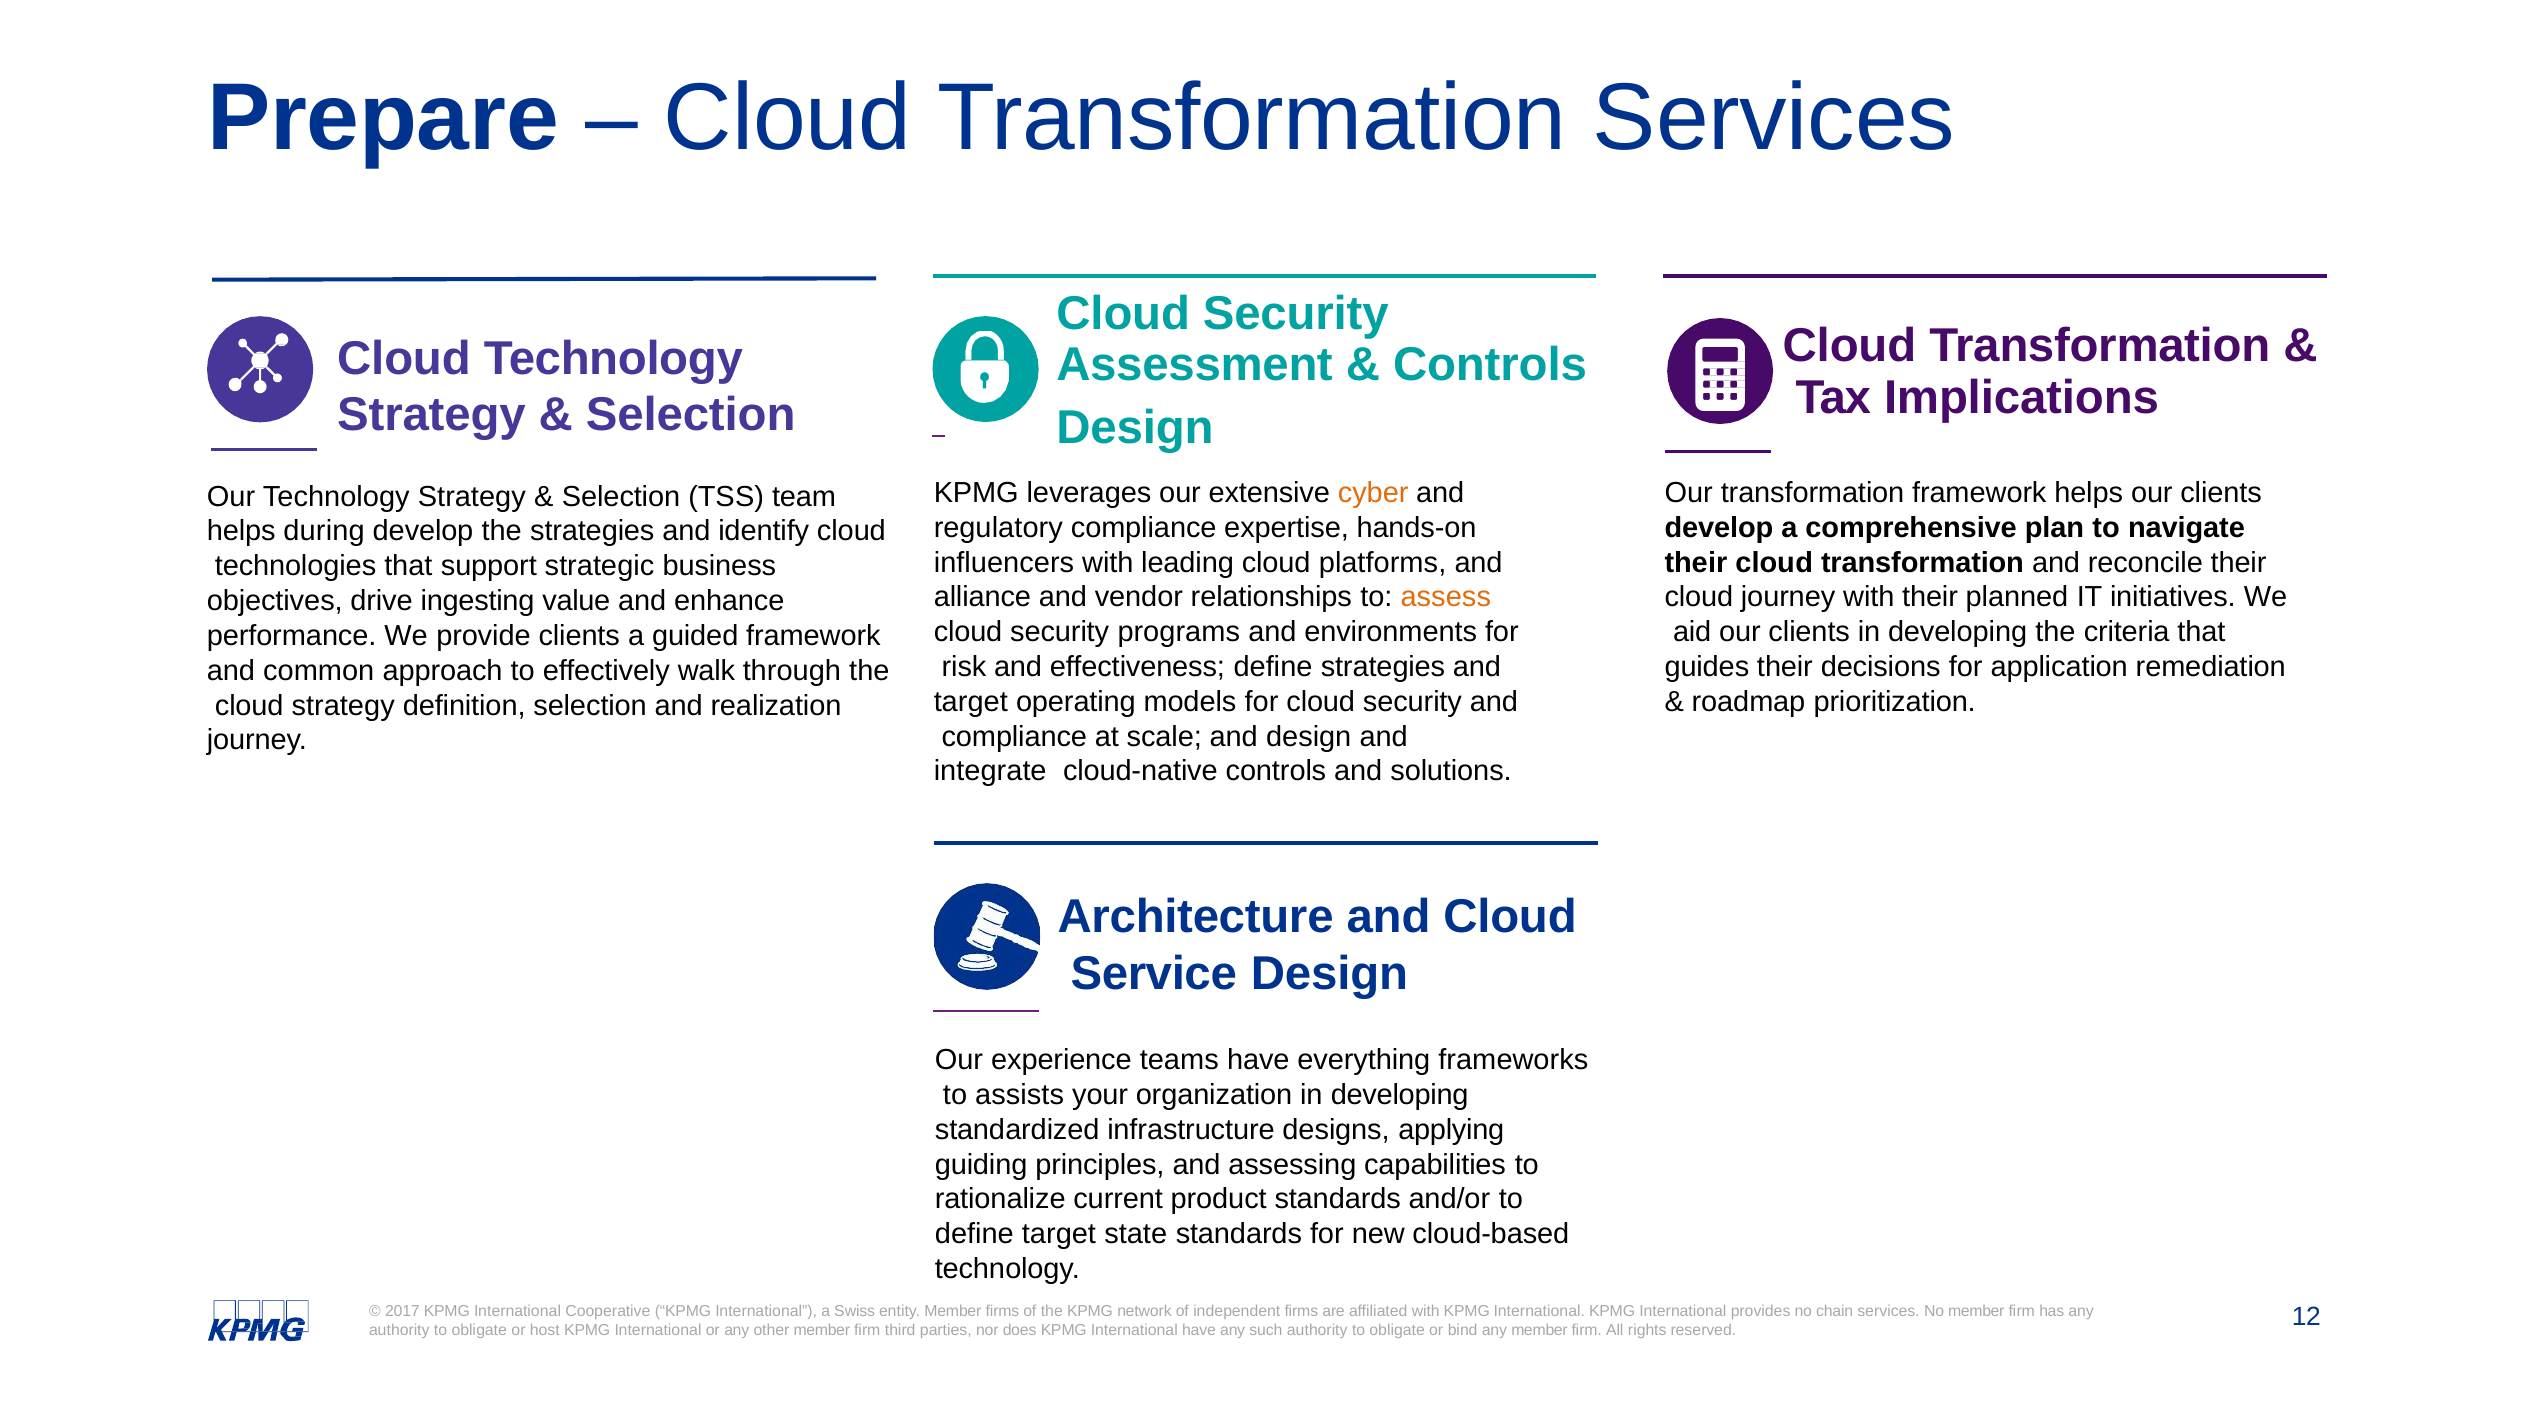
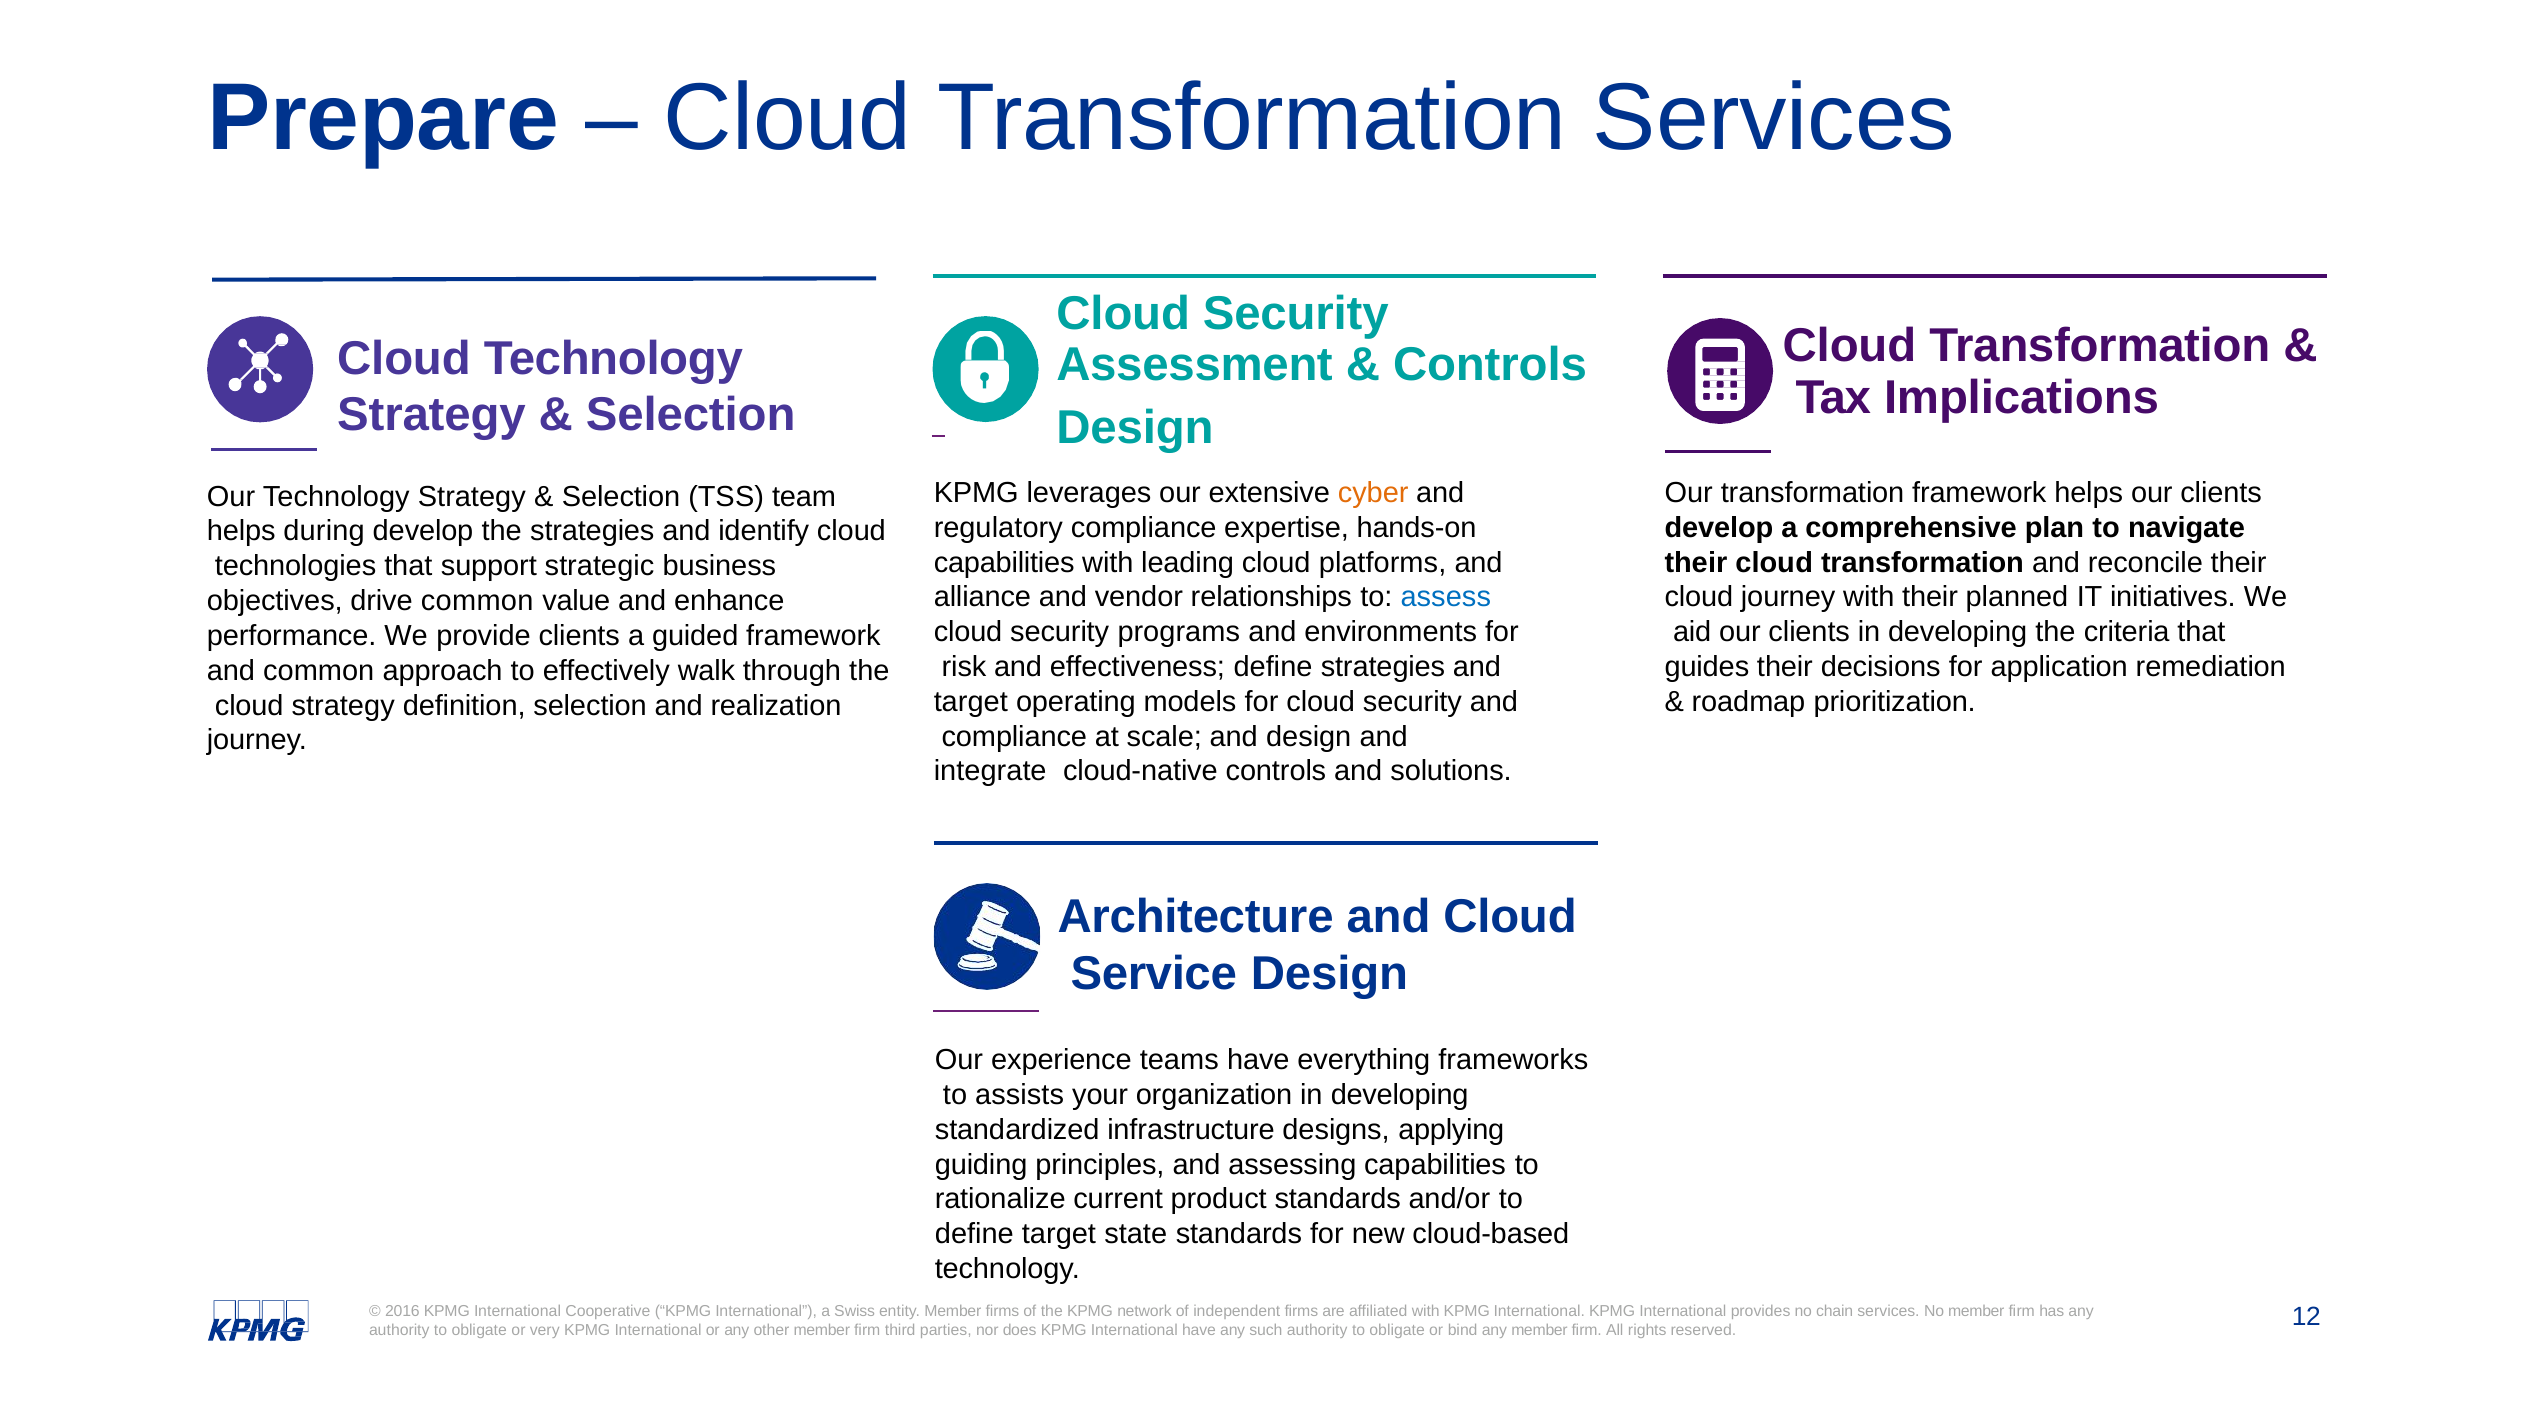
influencers: influencers -> capabilities (1004, 562)
assess colour: orange -> blue (1446, 597)
drive ingesting: ingesting -> common (477, 601)
2017: 2017 -> 2016 (402, 1310)
host: host -> very (545, 1329)
